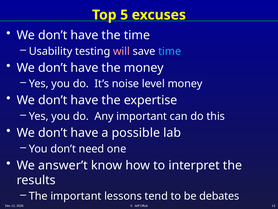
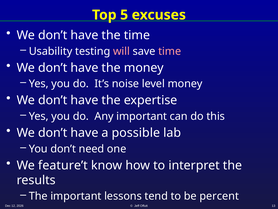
time colour: light blue -> pink (170, 51)
answer’t: answer’t -> feature’t (63, 165)
debates: debates -> percent (219, 196)
